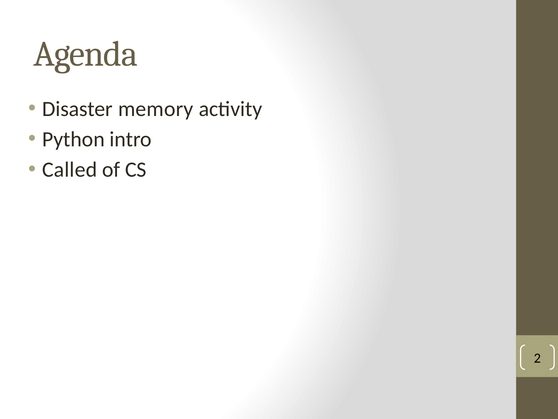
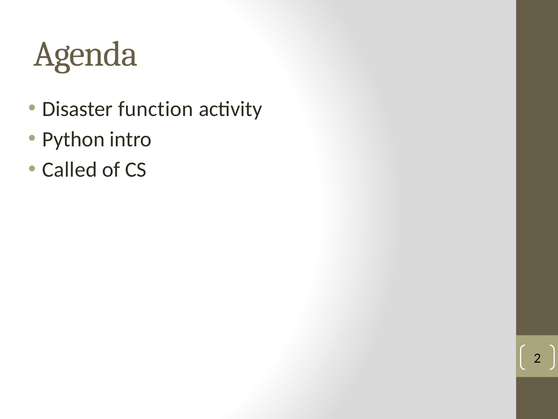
memory: memory -> function (156, 109)
